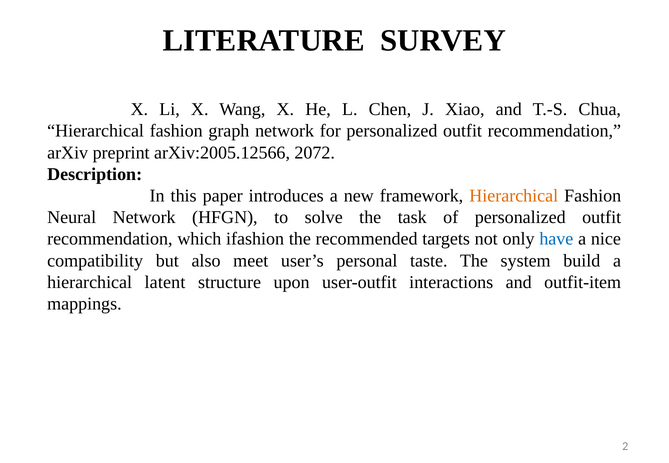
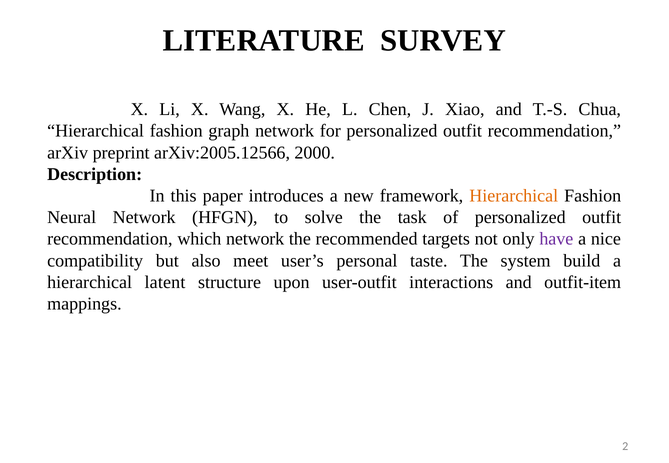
2072: 2072 -> 2000 (315, 153)
which ifashion: ifashion -> network (255, 239)
have colour: blue -> purple (556, 239)
